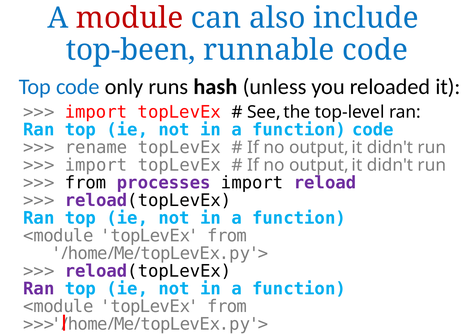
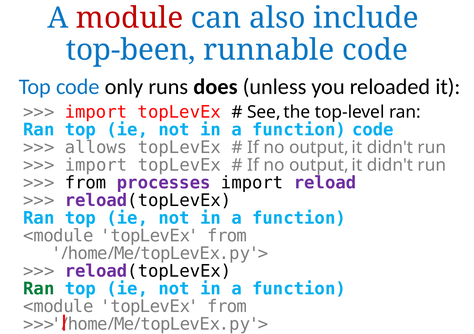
hash: hash -> does (216, 87)
rename: rename -> allows (96, 147)
Ran colour: purple -> green (39, 289)
